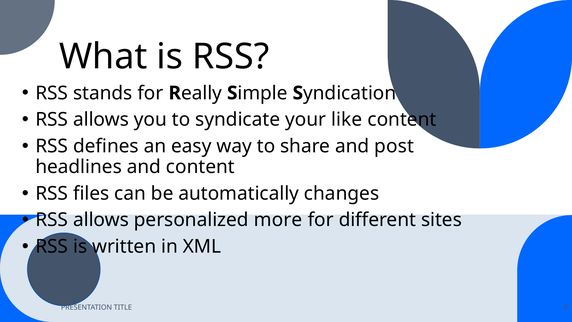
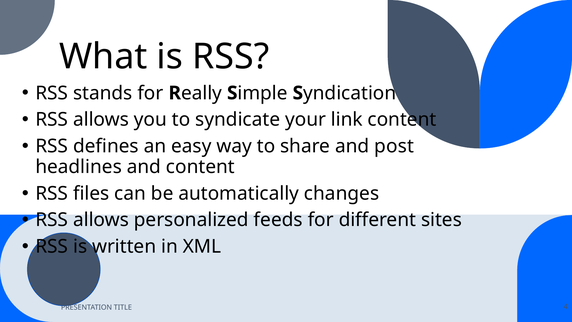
like: like -> link (347, 120)
more: more -> feeds (278, 220)
